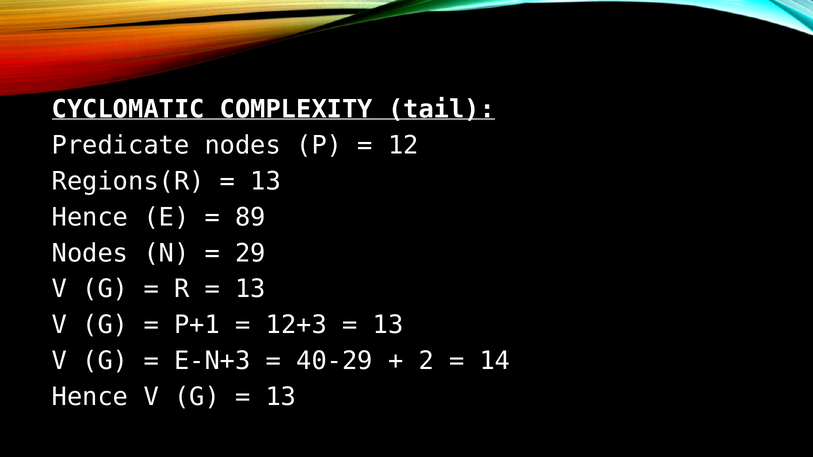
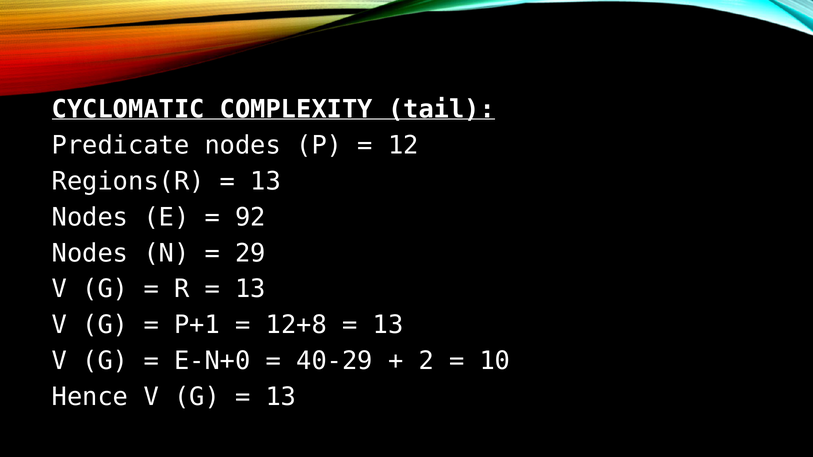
Hence: Hence -> Nodes (90, 217)
89: 89 -> 92 (250, 217)
12+3: 12+3 -> 12+8 (296, 325)
E-N+3: E-N+3 -> E-N+0 (212, 361)
14: 14 -> 10 (495, 361)
